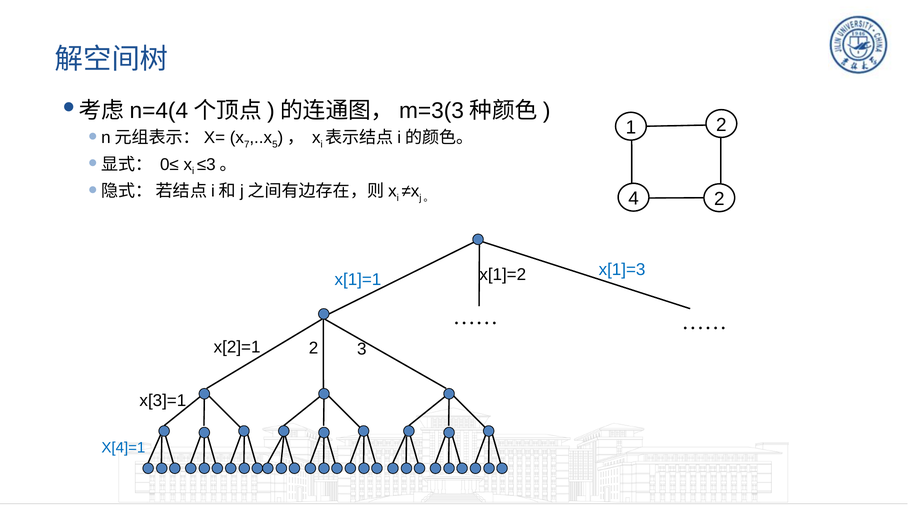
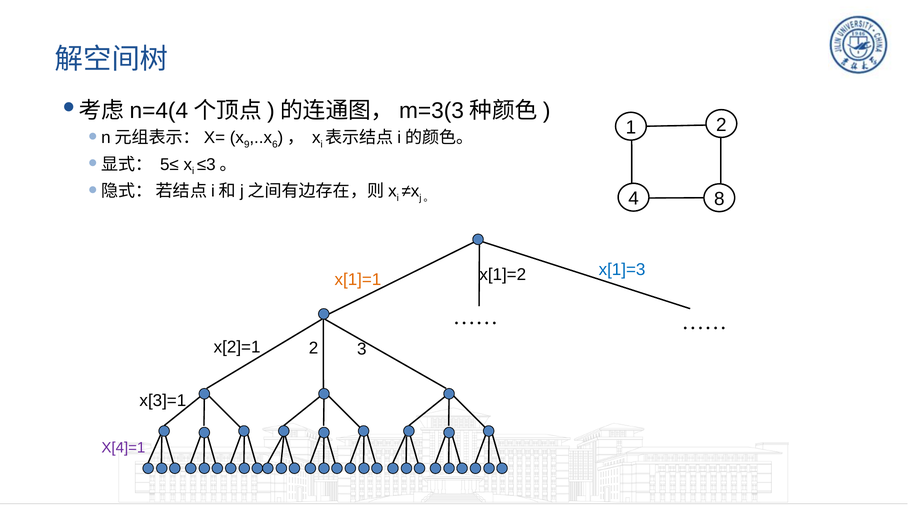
7: 7 -> 9 (247, 144)
5: 5 -> 6 (275, 144)
0≤: 0≤ -> 5≤ (169, 164)
4 2: 2 -> 8 (719, 199)
x[1]=1 colour: blue -> orange (358, 280)
X[4]=1 colour: blue -> purple (123, 447)
